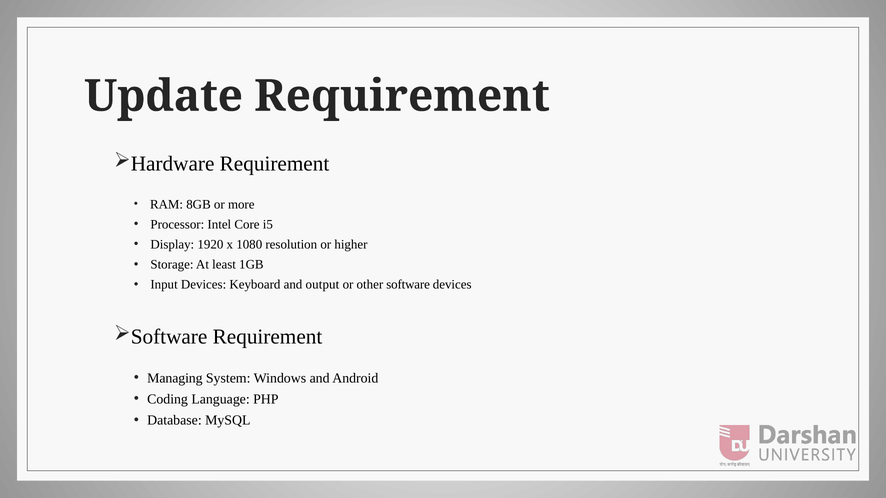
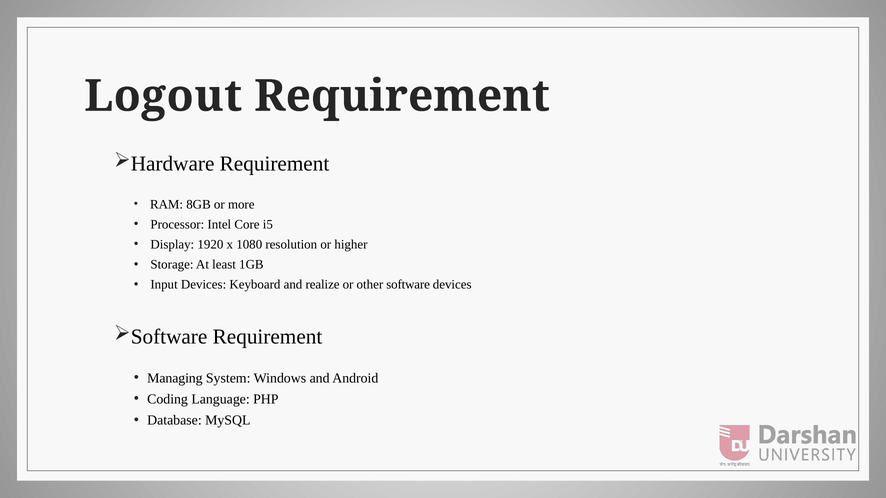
Update: Update -> Logout (163, 96)
output: output -> realize (323, 285)
